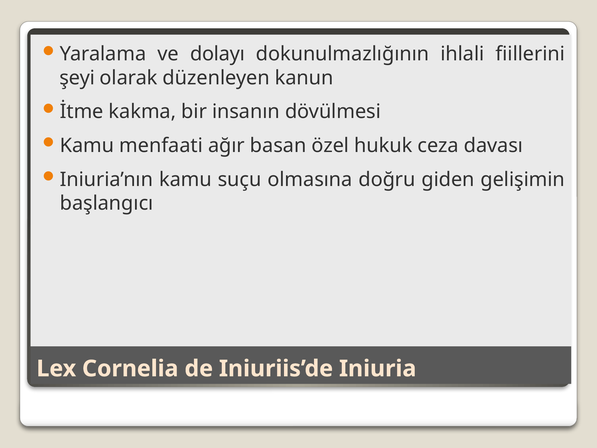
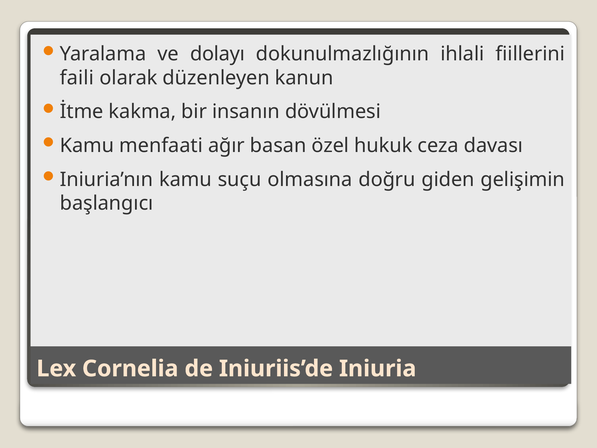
şeyi: şeyi -> faili (77, 78)
